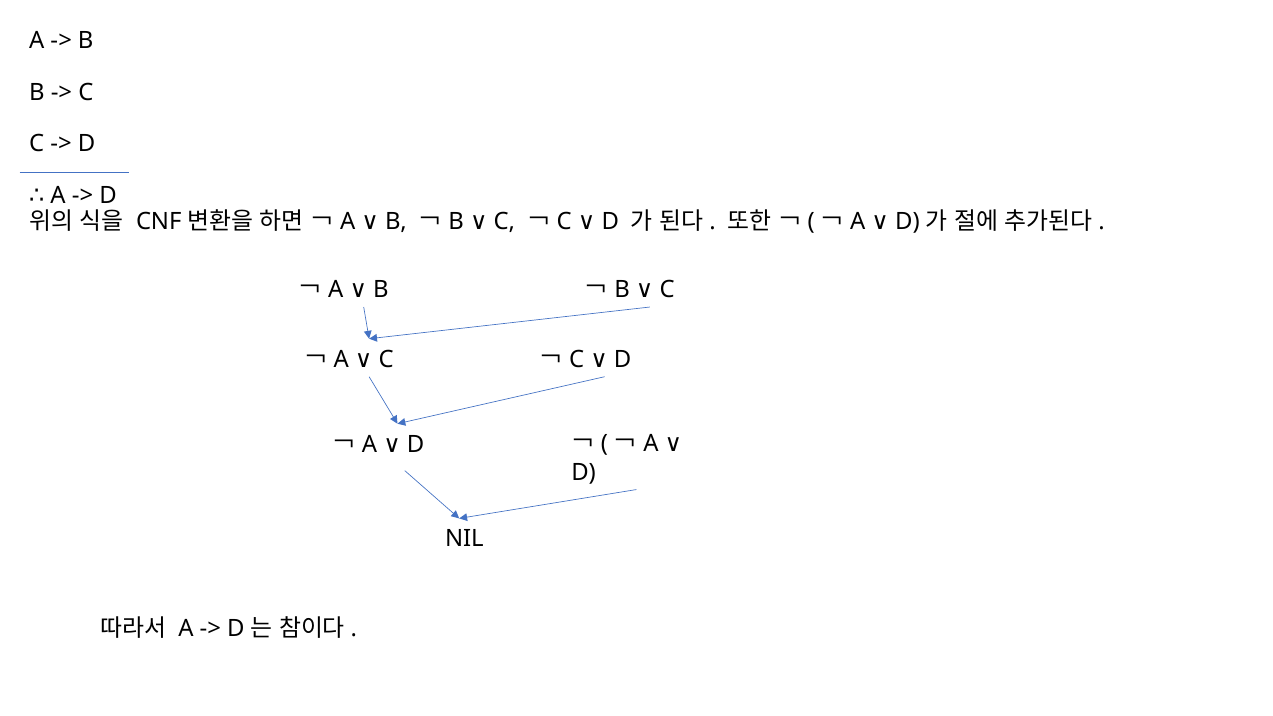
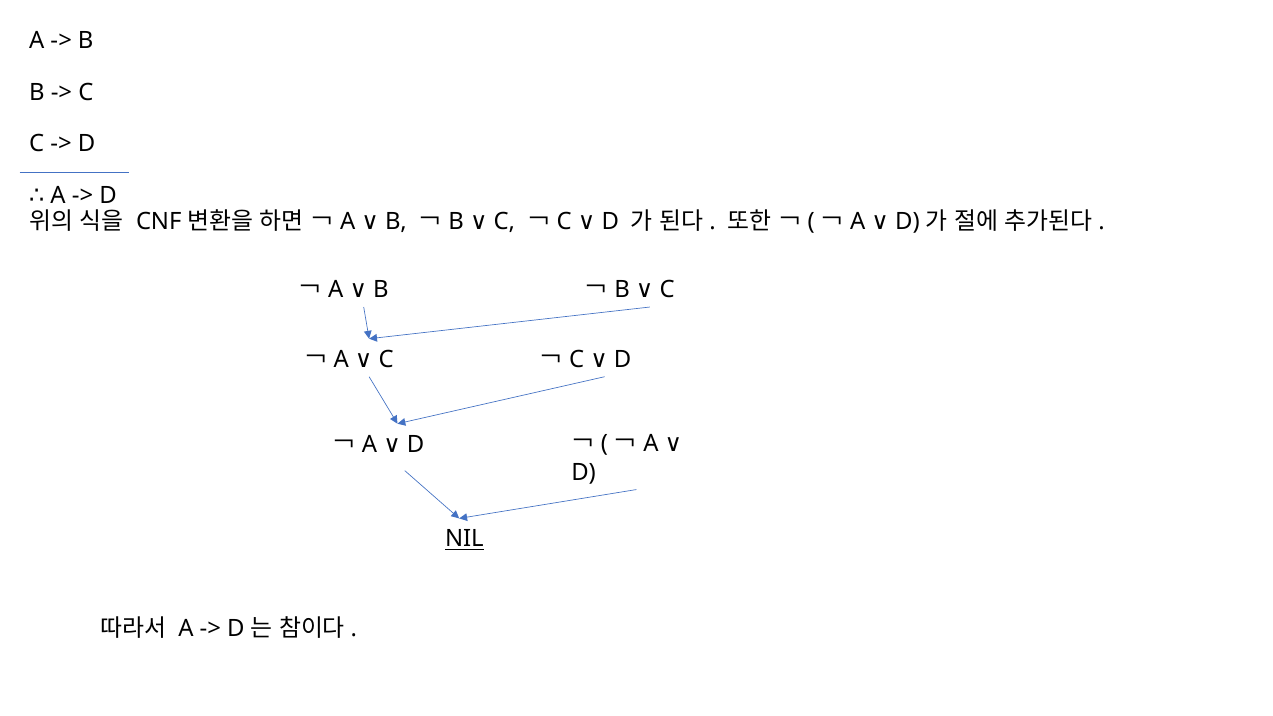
NIL underline: none -> present (464, 539)
